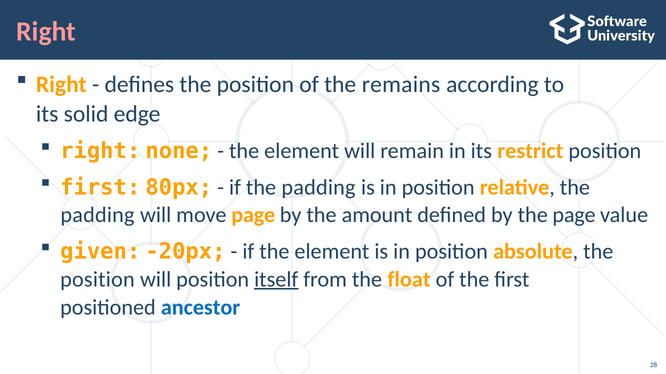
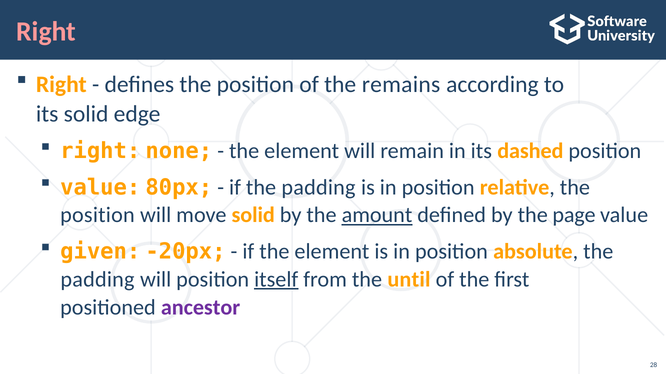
restrict: restrict -> dashed (530, 151)
first: first -> value (100, 188)
padding: padding -> position (97, 216)
move page: page -> solid (253, 216)
amount underline: none -> present (377, 216)
position: position -> padding (97, 280)
float: float -> until (409, 280)
ancestor colour: blue -> purple (201, 308)
